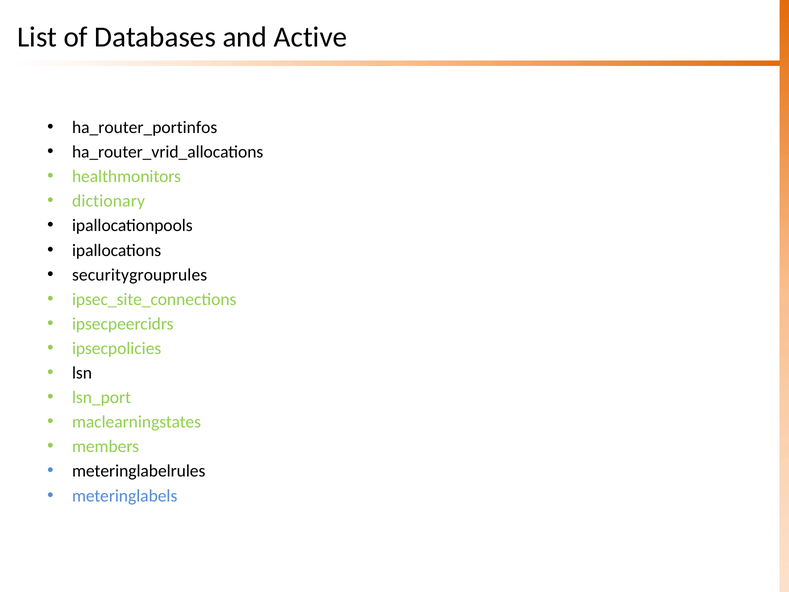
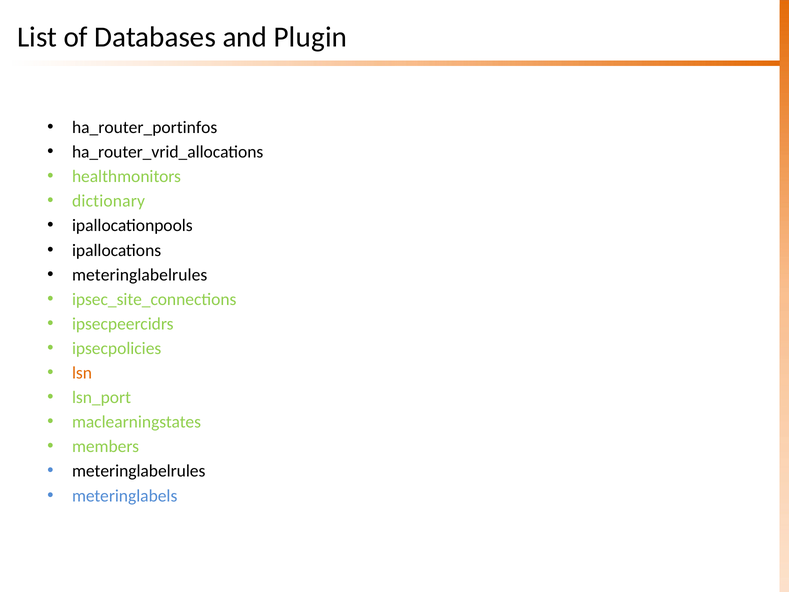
Active: Active -> Plugin (310, 37)
securitygrouprules: securitygrouprules -> meteringlabelrules (140, 275)
lsn colour: black -> orange (82, 373)
